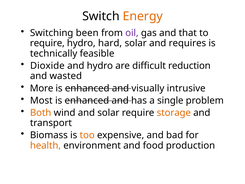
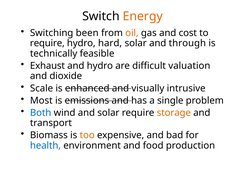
oil colour: purple -> orange (132, 33)
that: that -> cost (188, 33)
requires: requires -> through (187, 43)
Dioxide: Dioxide -> Exhaust (47, 66)
reduction: reduction -> valuation (189, 66)
wasted: wasted -> dioxide (66, 76)
More: More -> Scale (42, 88)
enhanced: enhanced -> emissions (87, 100)
Both colour: orange -> blue (41, 113)
health colour: orange -> blue (45, 145)
